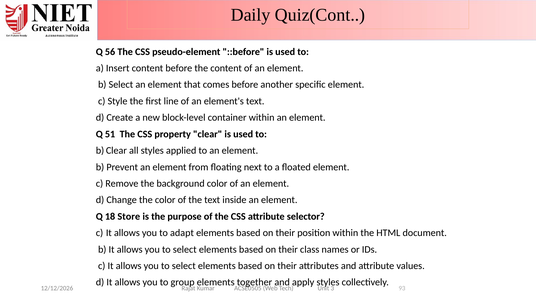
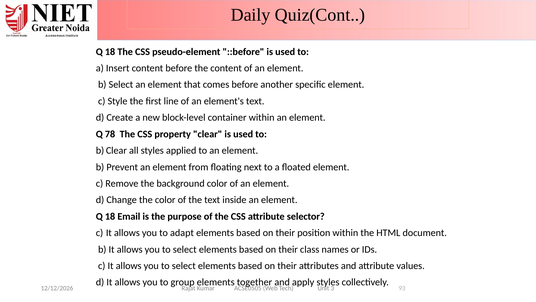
56: 56 -> 18 (110, 52)
51: 51 -> 78 (110, 134)
Store: Store -> Email (129, 216)
